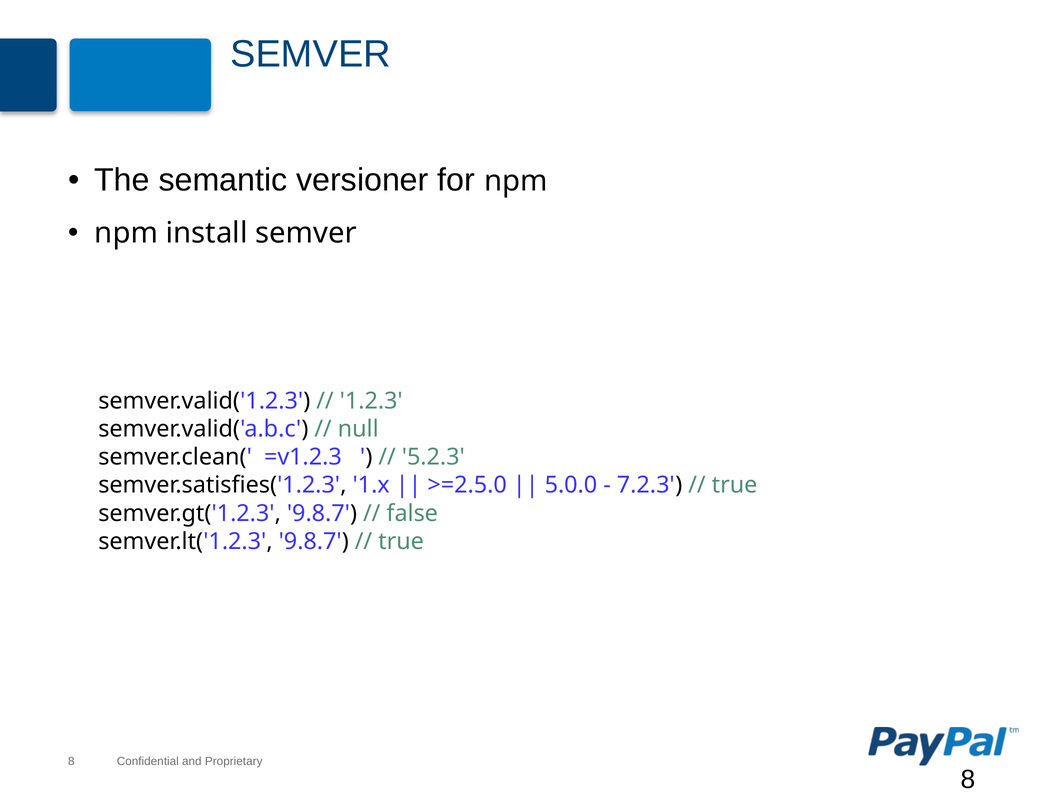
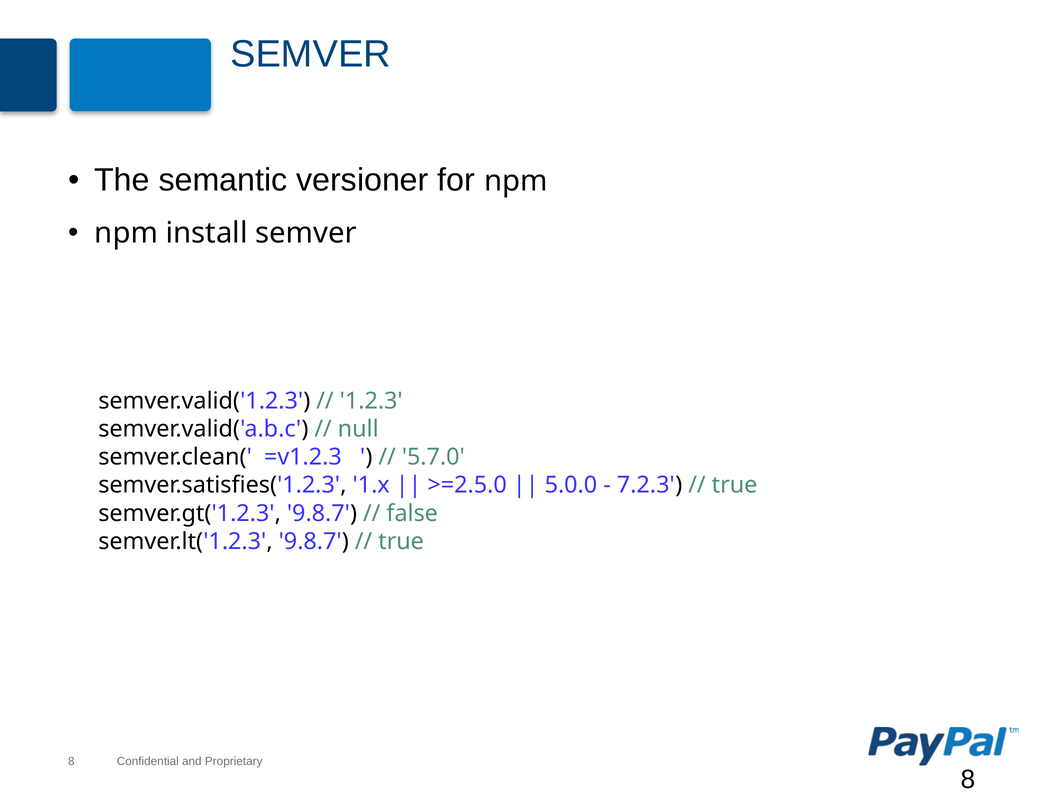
5.2.3: 5.2.3 -> 5.7.0 (433, 457)
